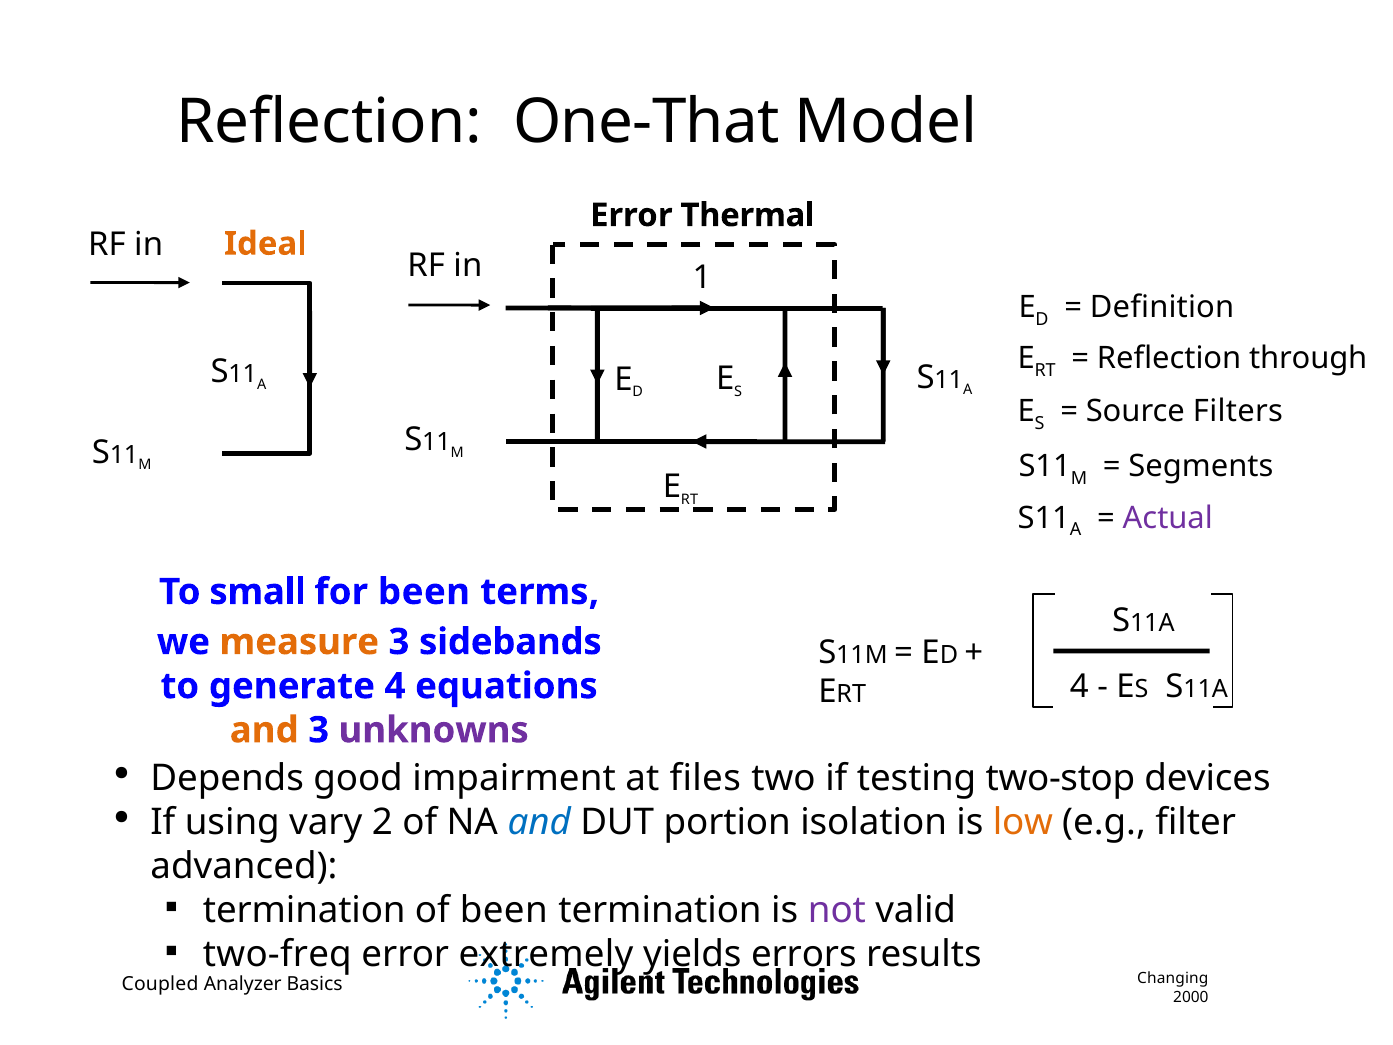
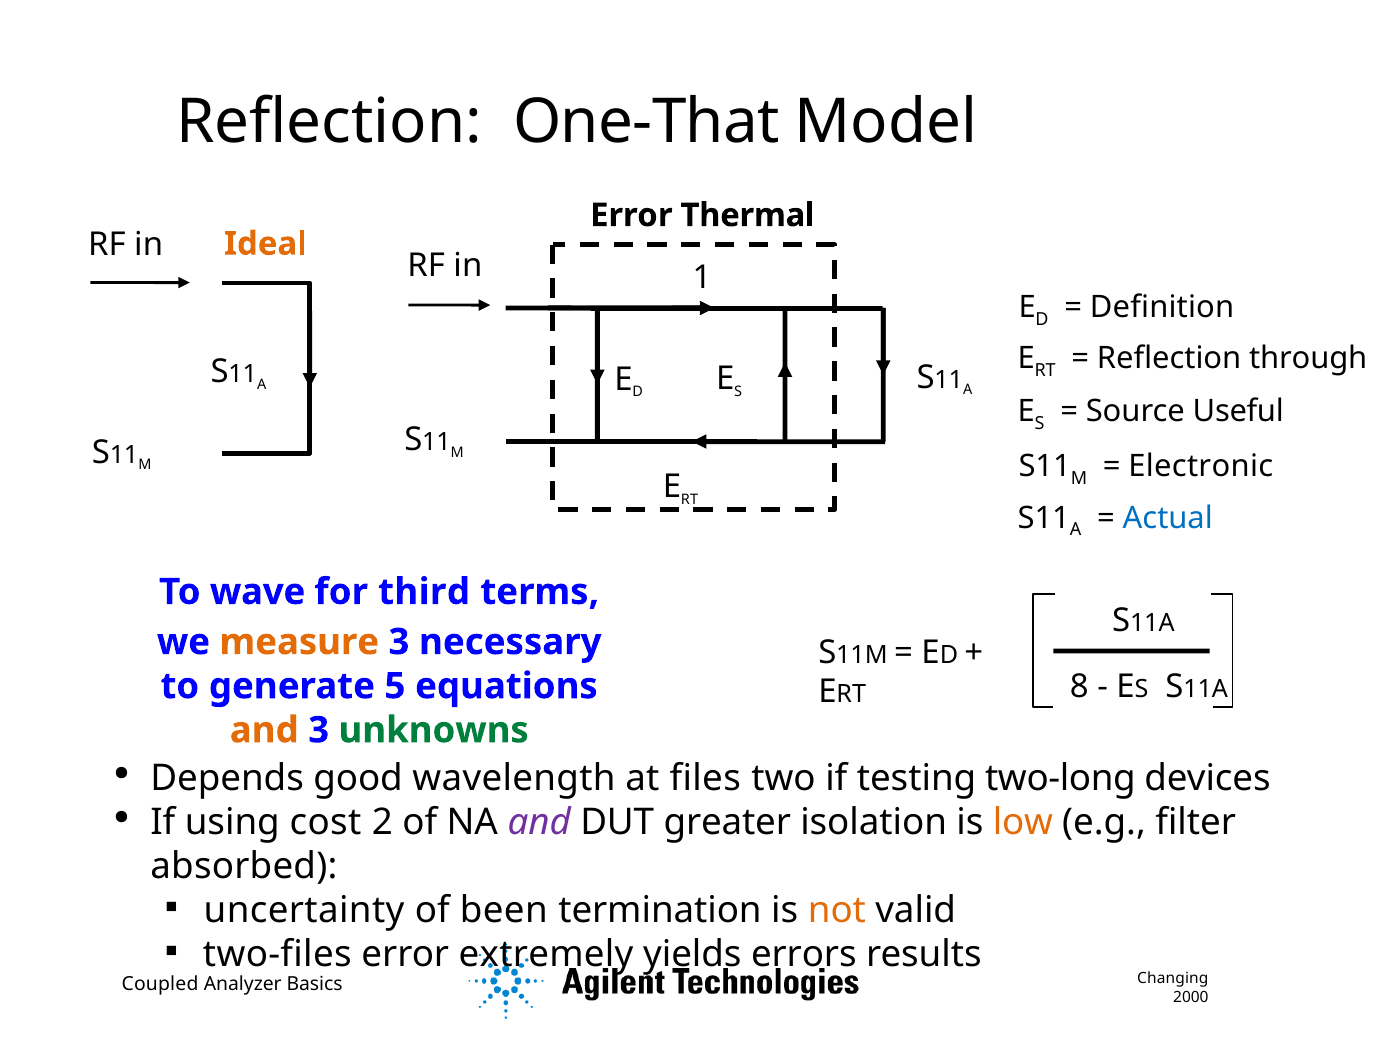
Filters: Filters -> Useful (1238, 411)
Segments: Segments -> Electronic (1201, 466)
Actual colour: purple -> blue (1168, 518)
small: small -> wave (258, 592)
for been: been -> third (424, 592)
sidebands: sidebands -> necessary (510, 642)
generate 4: 4 -> 5 (395, 686)
4: 4 -> 8 (1079, 687)
unknowns colour: purple -> green (434, 730)
impairment: impairment -> wavelength (514, 778)
two-stop: two-stop -> two-long (1060, 778)
vary: vary -> cost (326, 822)
and colour: blue -> purple (539, 822)
portion: portion -> greater (727, 822)
advanced: advanced -> absorbed (244, 866)
termination: termination -> uncertainty (304, 910)
not colour: purple -> orange (837, 910)
two-freq: two-freq -> two-files (277, 954)
